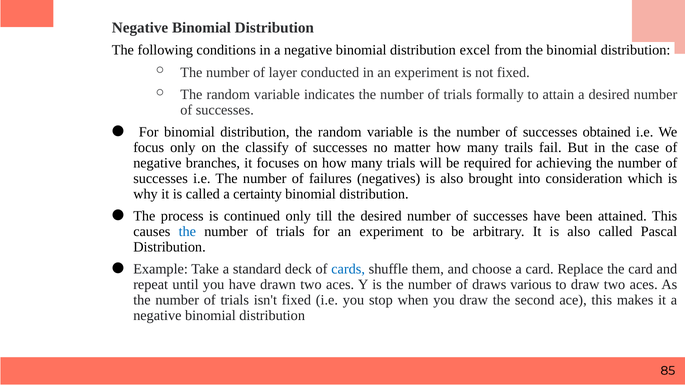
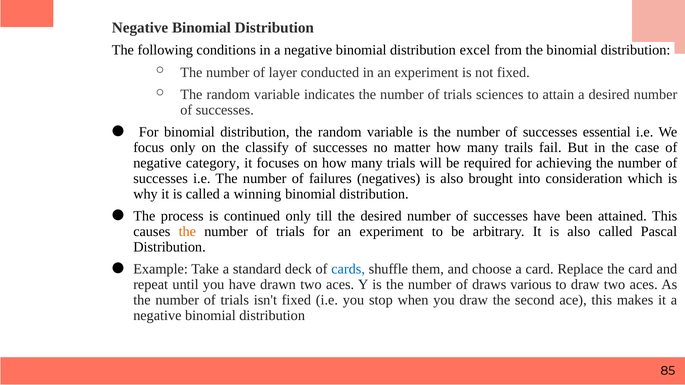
formally: formally -> sciences (500, 95)
obtained: obtained -> essential (607, 132)
branches: branches -> category (213, 163)
certainty: certainty -> winning (257, 194)
the colour: blue -> orange (187, 232)
